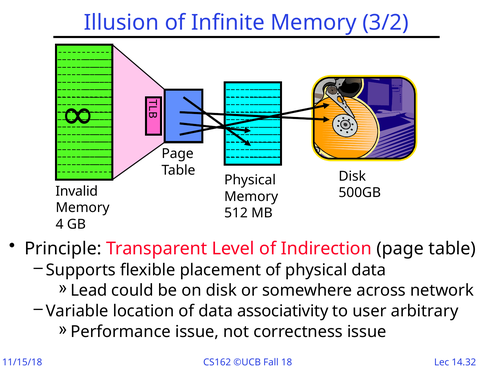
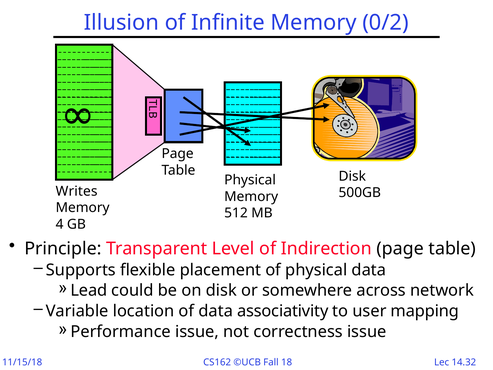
3/2: 3/2 -> 0/2 (386, 22)
Invalid: Invalid -> Writes (77, 191)
arbitrary: arbitrary -> mapping (425, 311)
